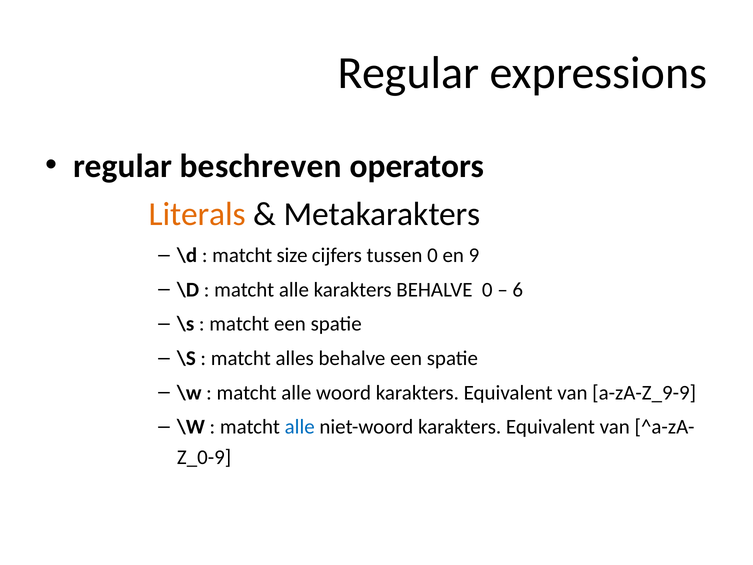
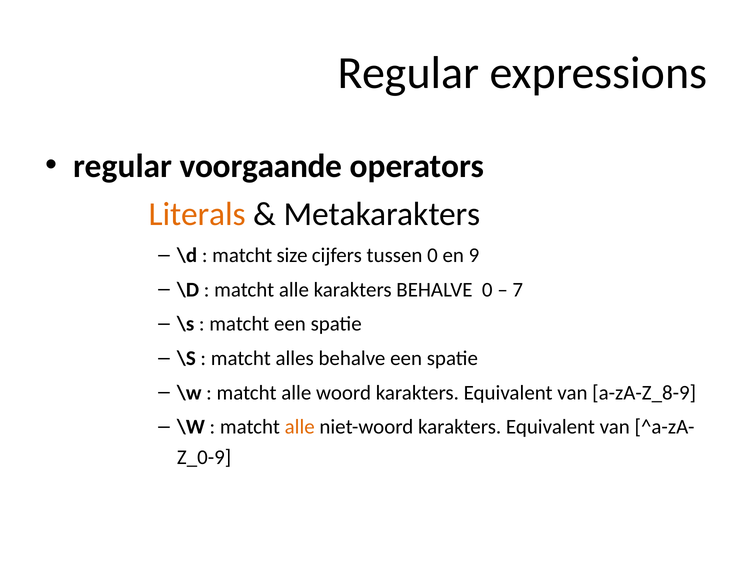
beschreven: beschreven -> voorgaande (261, 166)
6: 6 -> 7 (518, 290)
a-zA-Z_9-9: a-zA-Z_9-9 -> a-zA-Z_8-9 (644, 393)
alle colour: blue -> orange (300, 427)
